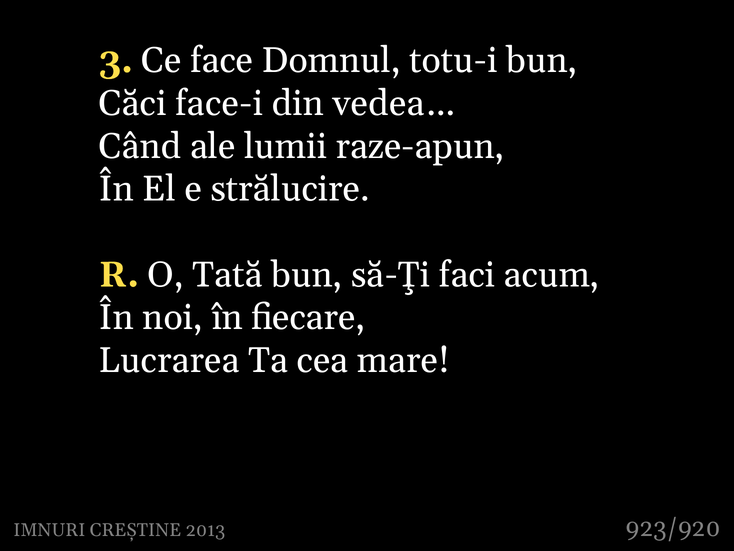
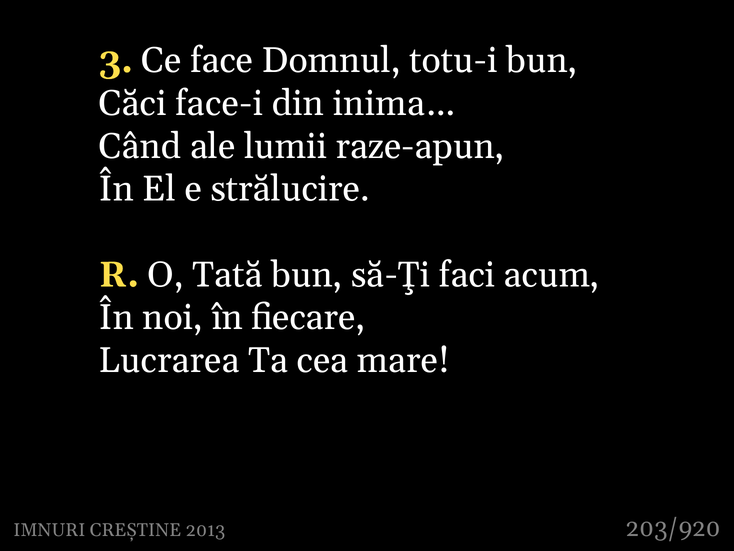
vedea…: vedea… -> inima… (393, 103)
923/920: 923/920 -> 203/920 (673, 528)
